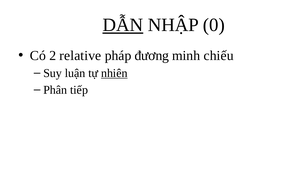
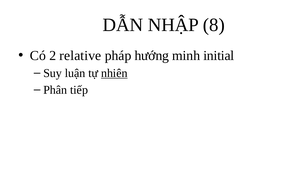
DẪN underline: present -> none (123, 25)
0: 0 -> 8 (214, 25)
đương: đương -> hướng (152, 55)
chiếu: chiếu -> initial (219, 55)
